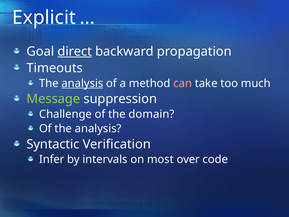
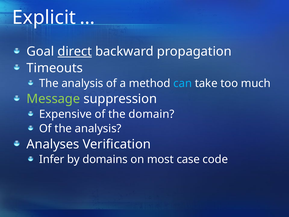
analysis underline: present -> none (82, 83)
can colour: pink -> light blue (183, 83)
Challenge: Challenge -> Expensive (65, 114)
Syntactic: Syntactic -> Analyses (53, 144)
intervals: intervals -> domains (105, 159)
over: over -> case (188, 159)
